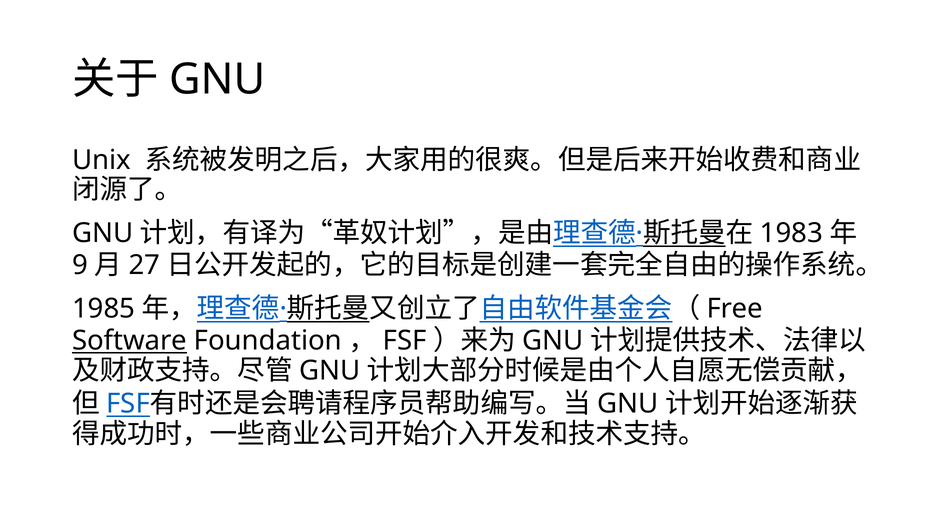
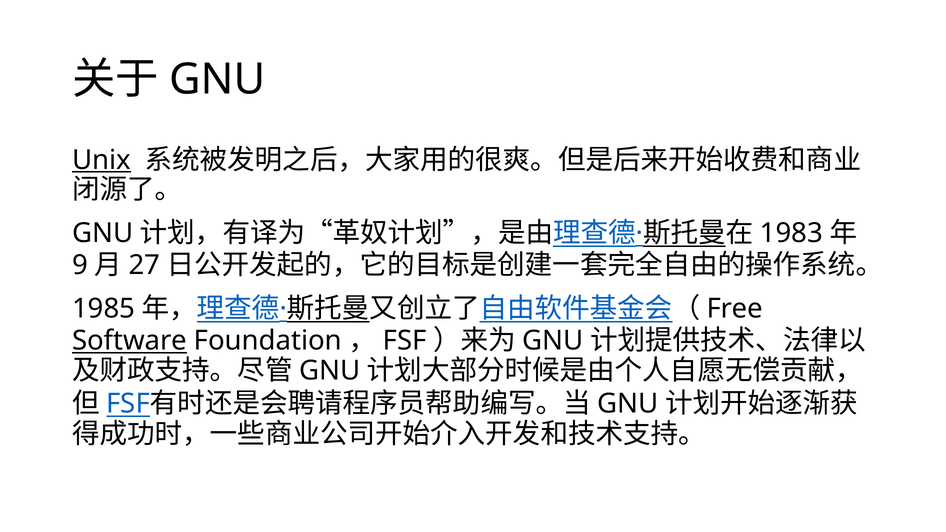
Unix underline: none -> present (102, 160)
